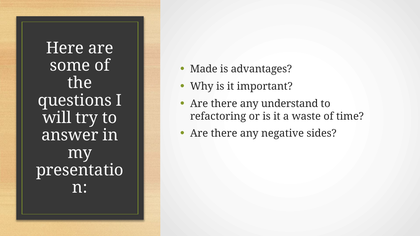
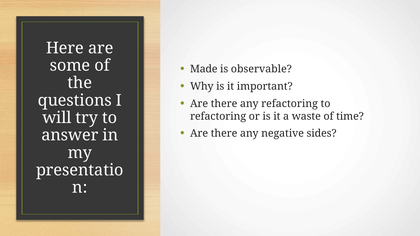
advantages: advantages -> observable (261, 69)
any understand: understand -> refactoring (290, 104)
